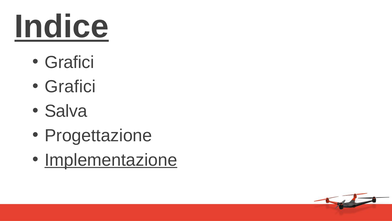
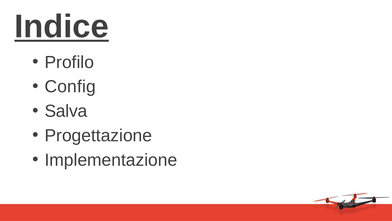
Grafici: Grafici -> Profilo (69, 62)
Grafici: Grafici -> Config (70, 87)
Implementazione underline: present -> none (111, 160)
